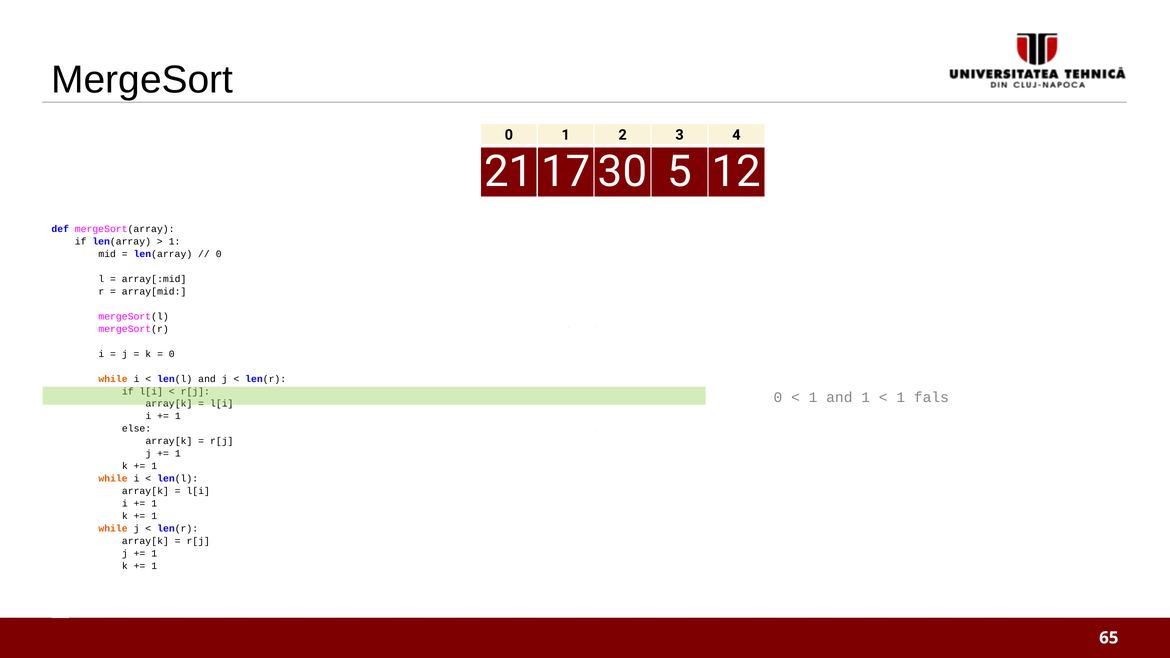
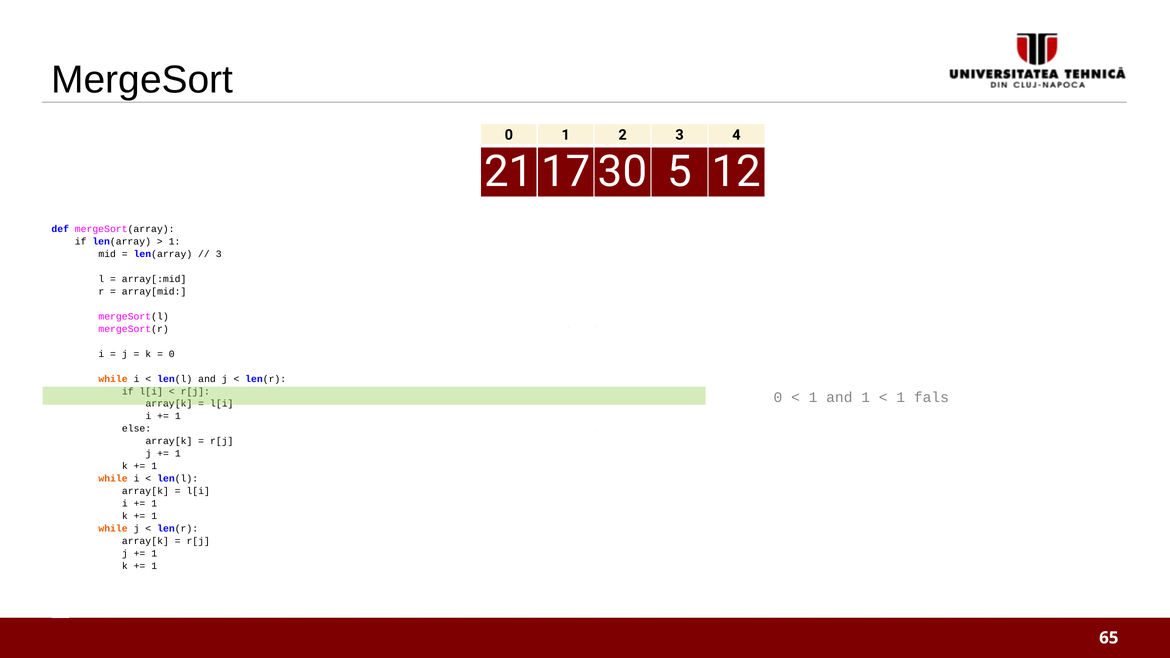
0: 0 -> 3 (219, 254)
